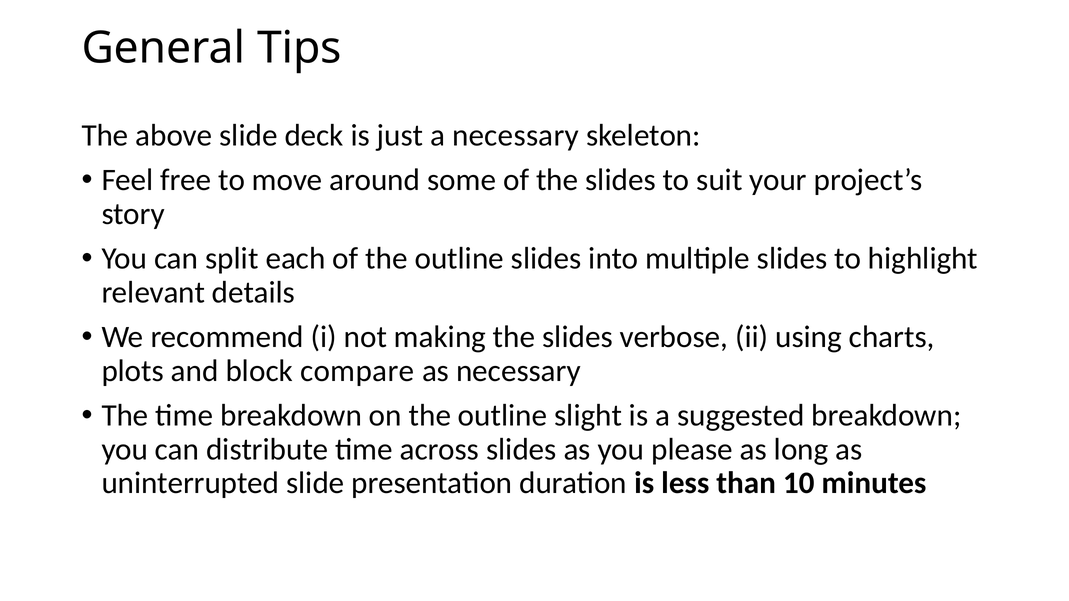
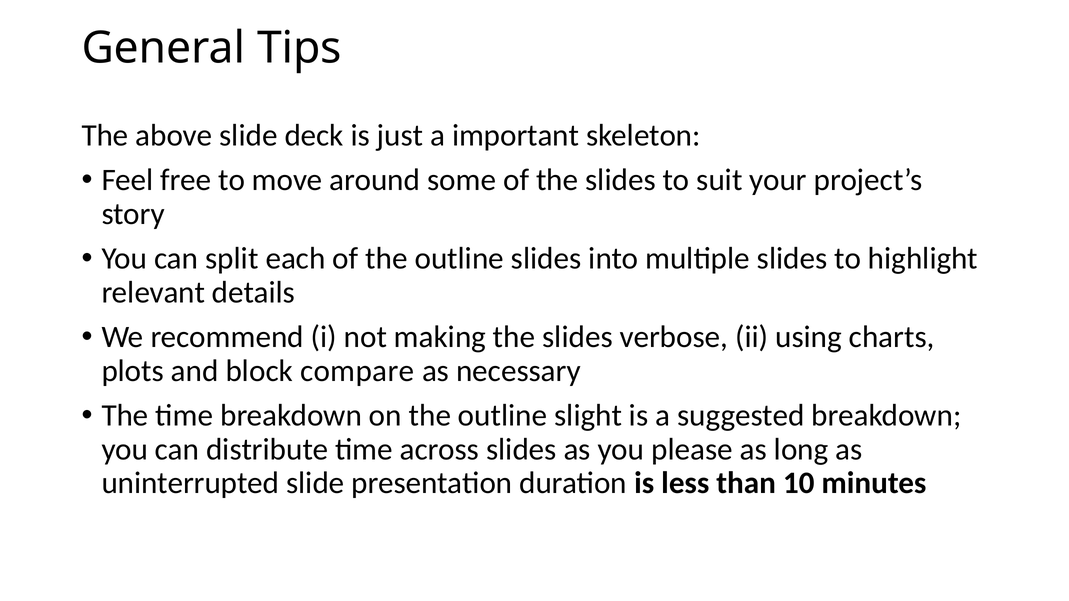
a necessary: necessary -> important (516, 135)
